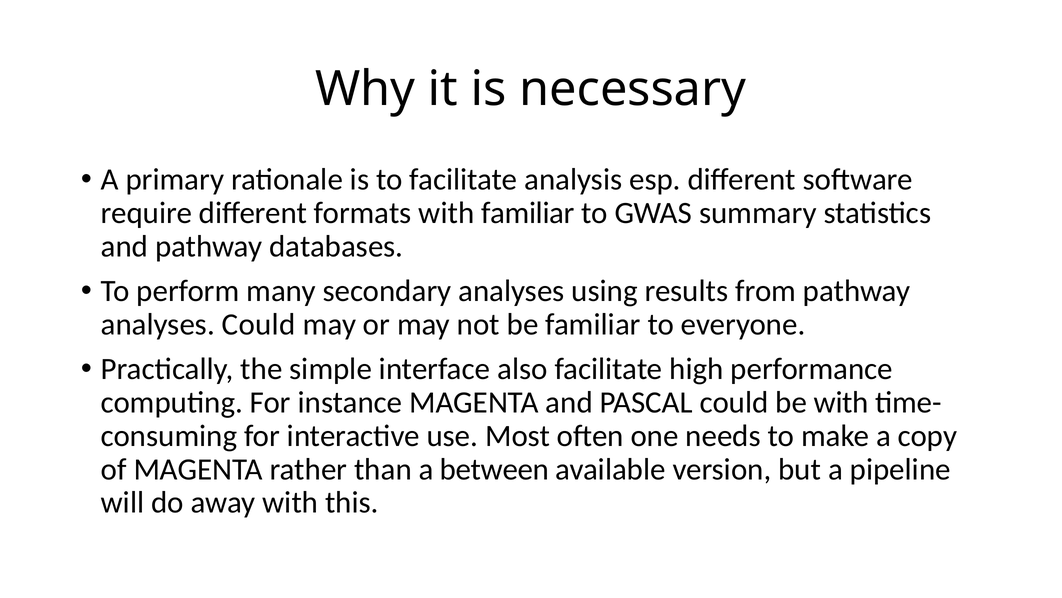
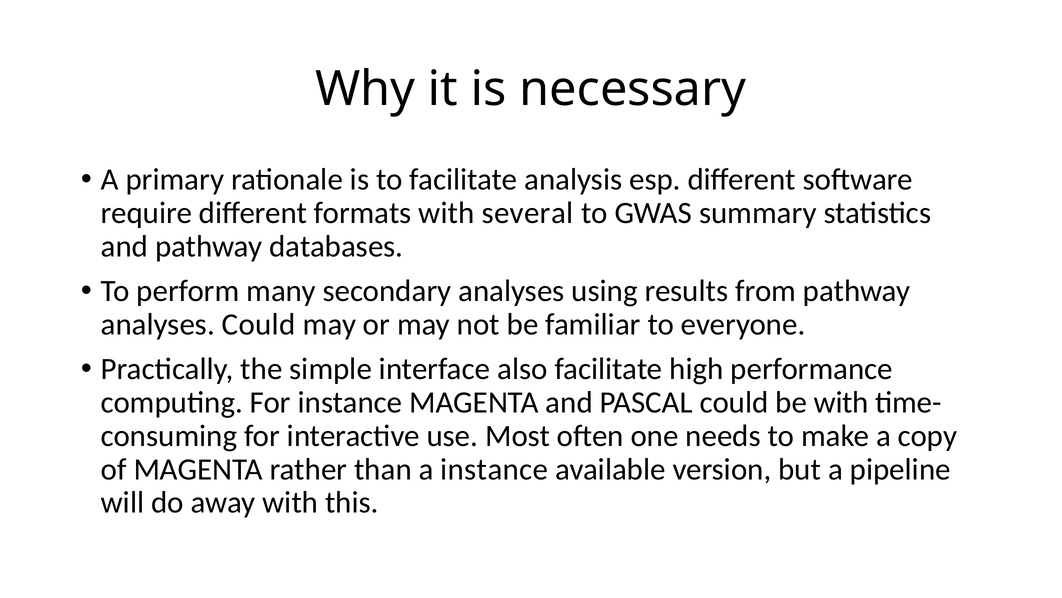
with familiar: familiar -> several (528, 213)
a between: between -> instance (494, 469)
